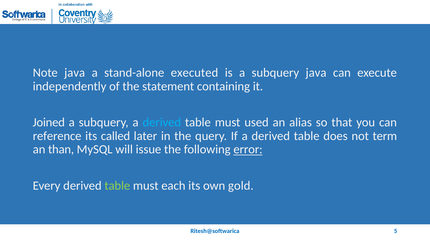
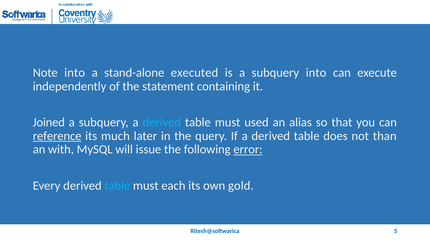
Note java: java -> into (75, 73)
subquery java: java -> into (316, 73)
reference underline: none -> present (57, 136)
called: called -> much (115, 136)
term: term -> than (385, 136)
than: than -> with (61, 149)
table colour: light green -> light blue (117, 185)
